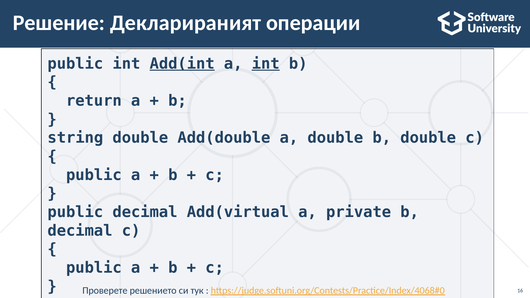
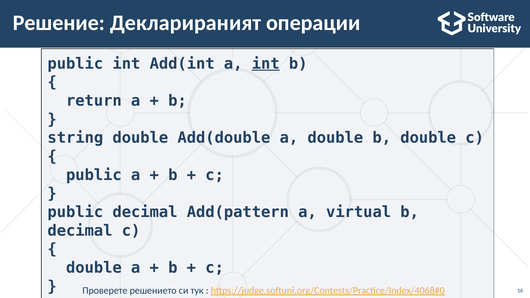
Add(int underline: present -> none (182, 64)
Add(virtual: Add(virtual -> Add(pattern (238, 212)
private: private -> virtual (359, 212)
public: public -> double (94, 268)
